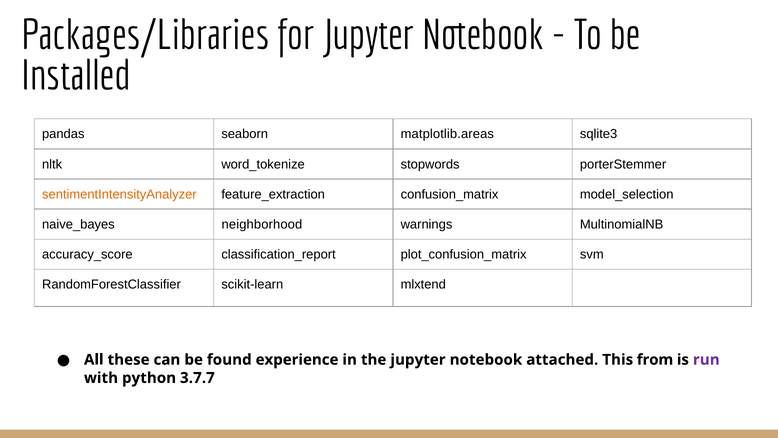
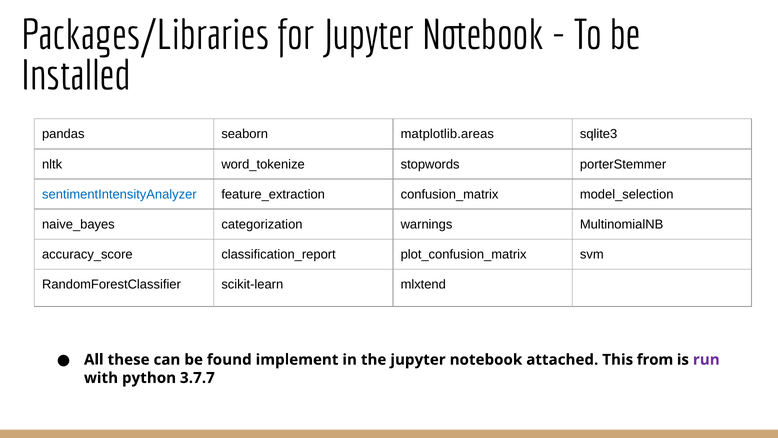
sentimentIntensityAnalyzer colour: orange -> blue (119, 194)
neighborhood: neighborhood -> categorization (262, 224)
experience: experience -> implement (297, 359)
